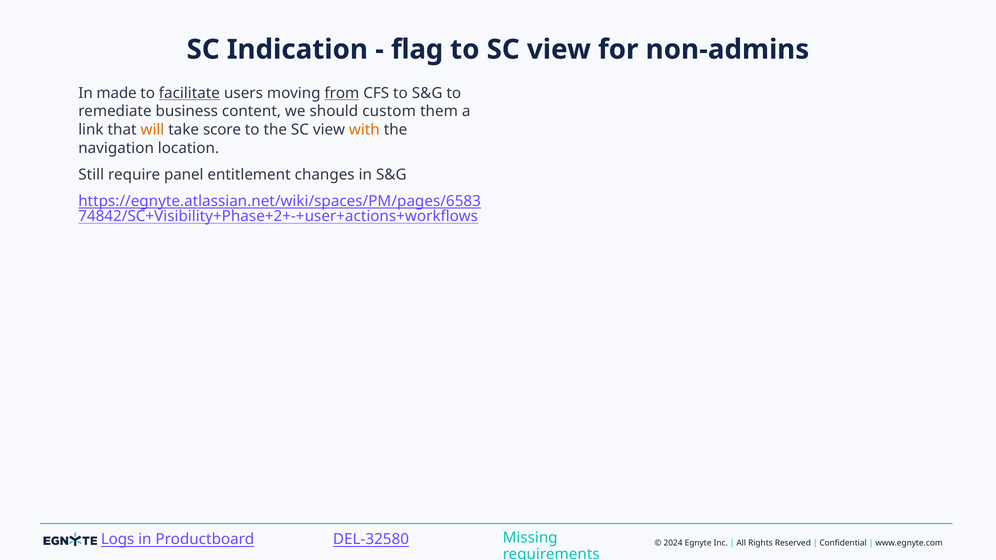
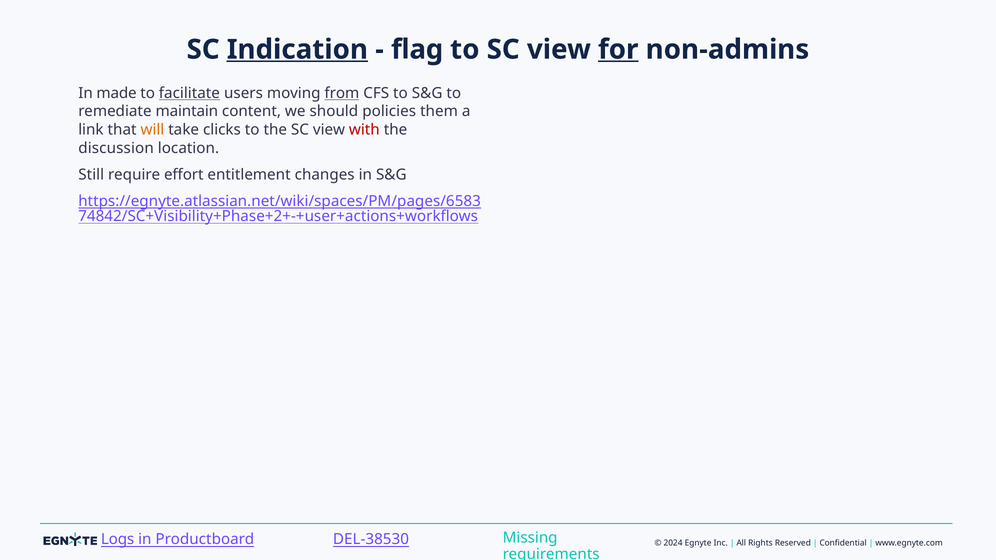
Indication underline: none -> present (297, 50)
for underline: none -> present (618, 50)
business: business -> maintain (187, 112)
custom: custom -> policies (389, 112)
score: score -> clicks (222, 130)
with colour: orange -> red (364, 130)
navigation: navigation -> discussion (116, 148)
panel: panel -> effort (184, 175)
DEL-32580: DEL-32580 -> DEL-38530 (371, 540)
